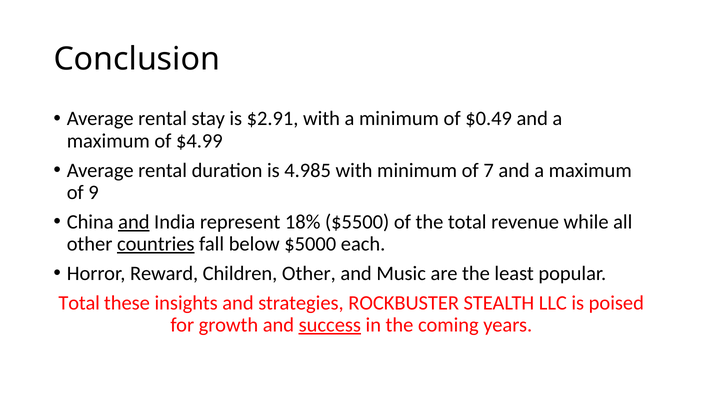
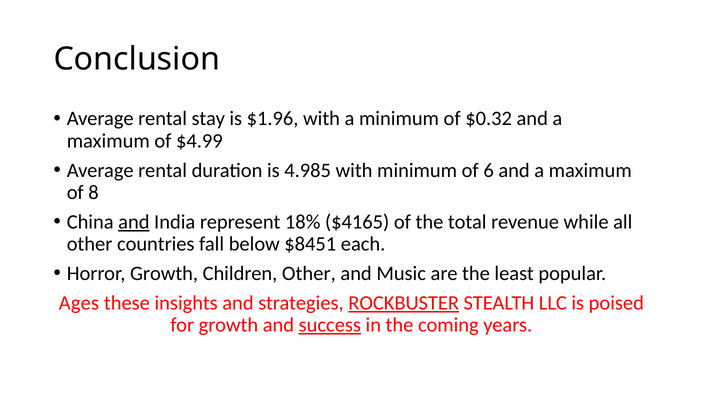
$2.91: $2.91 -> $1.96 (273, 119)
$0.49: $0.49 -> $0.32 (489, 119)
7: 7 -> 6 (489, 170)
9: 9 -> 8 (94, 193)
$5500: $5500 -> $4165 (357, 222)
countries underline: present -> none (156, 244)
$5000: $5000 -> $8451 (310, 244)
Horror Reward: Reward -> Growth (164, 274)
Total: Total -> Ages (79, 303)
ROCKBUSTER underline: none -> present (404, 303)
